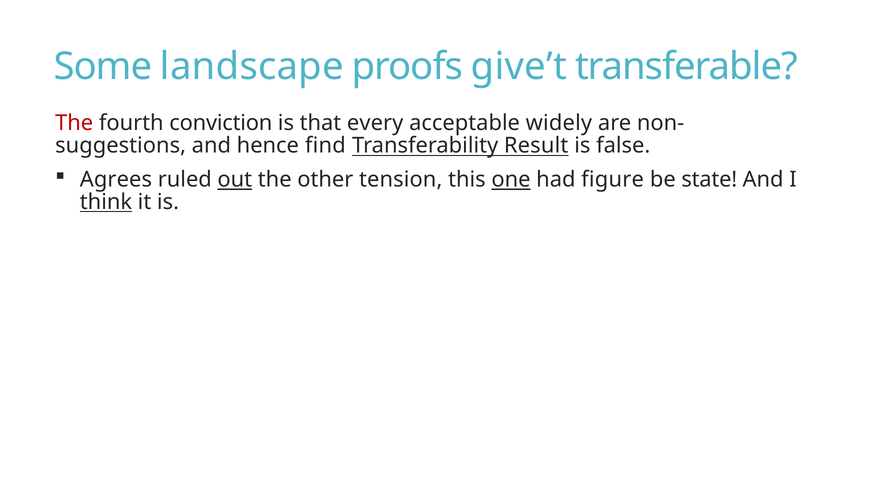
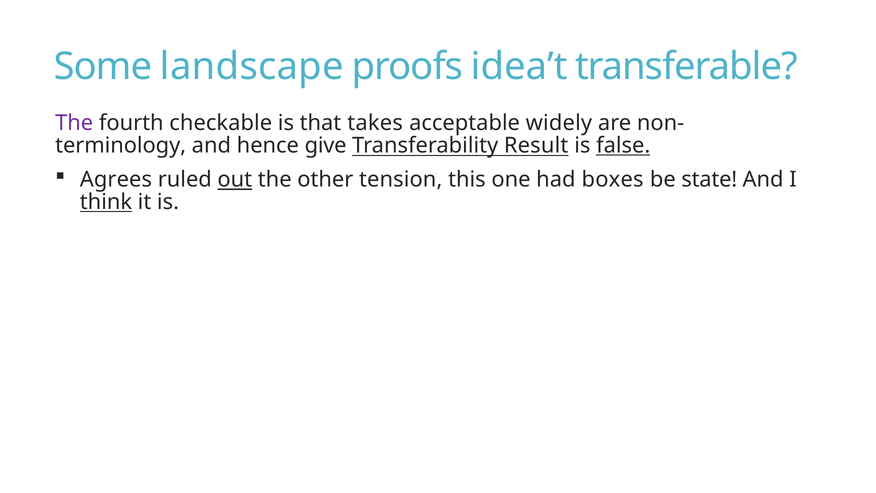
give’t: give’t -> idea’t (519, 66)
The colour: red -> purple (74, 123)
conviction: conviction -> checkable (221, 123)
every: every -> takes (375, 123)
suggestions: suggestions -> terminology (121, 145)
find: find -> give (326, 145)
false underline: none -> present (623, 145)
one underline: present -> none (511, 180)
figure: figure -> boxes (613, 180)
